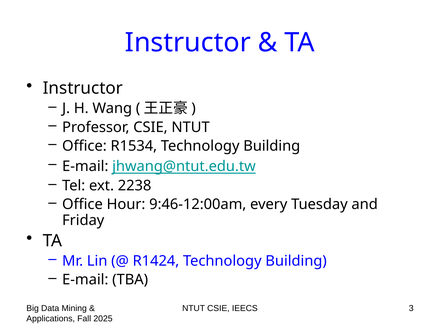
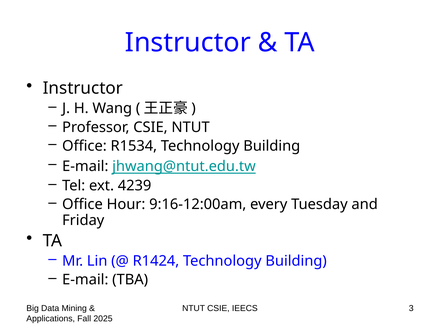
2238: 2238 -> 4239 (135, 186)
9:46-12:00am: 9:46-12:00am -> 9:16-12:00am (198, 204)
